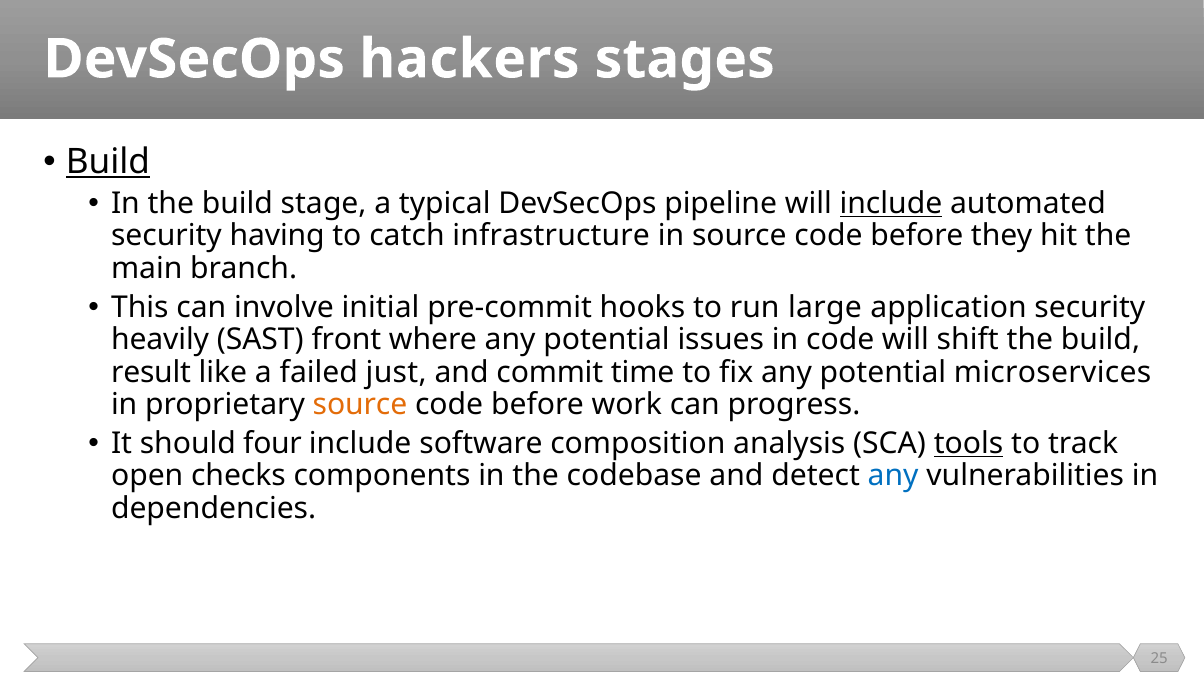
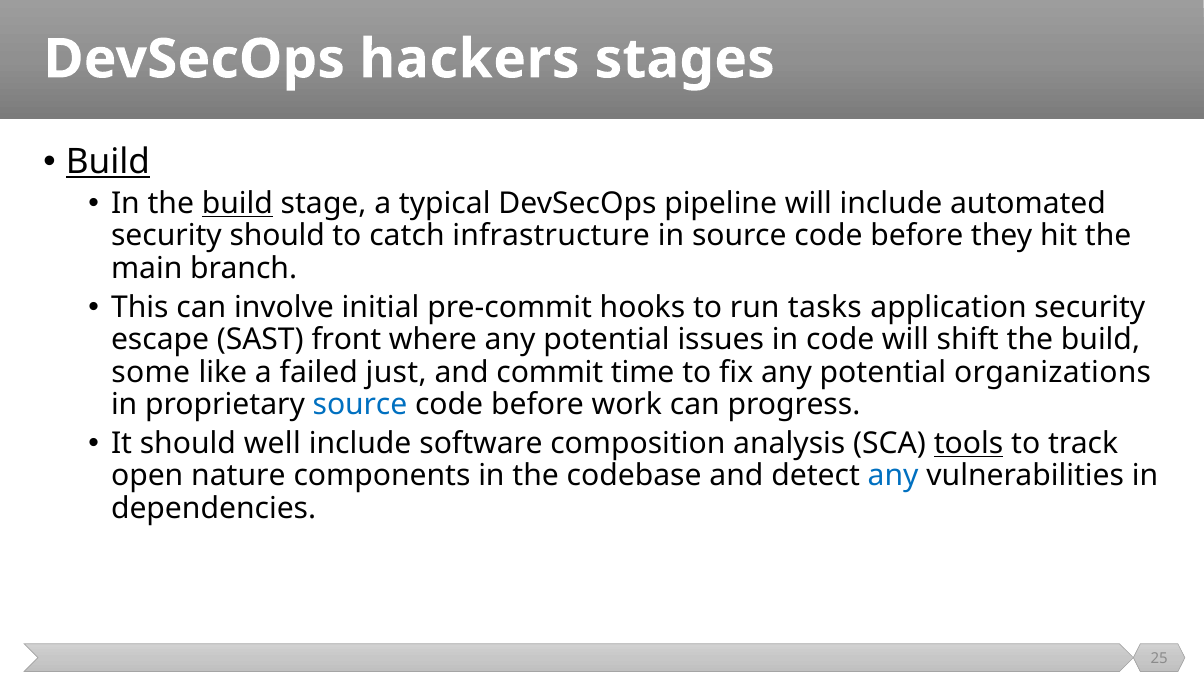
build underline: none -> present (237, 204)
include underline: present -> none (891, 204)
security having: having -> should (277, 236)
large: large -> tasks (825, 307)
heavily: heavily -> escape (160, 340)
result: result -> some (151, 372)
microservices: microservices -> organizations (1053, 372)
source colour: orange -> blue (360, 405)
four: four -> well (272, 444)
checks: checks -> nature (238, 476)
